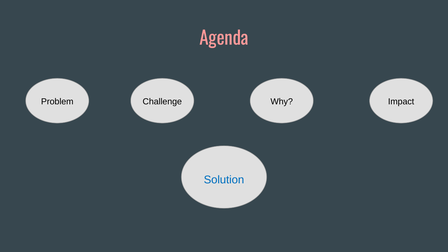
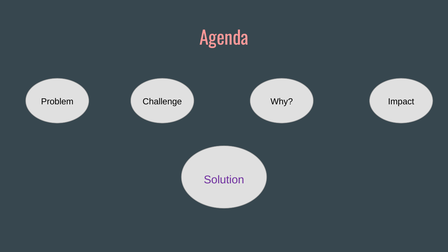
Solution colour: blue -> purple (224, 180)
